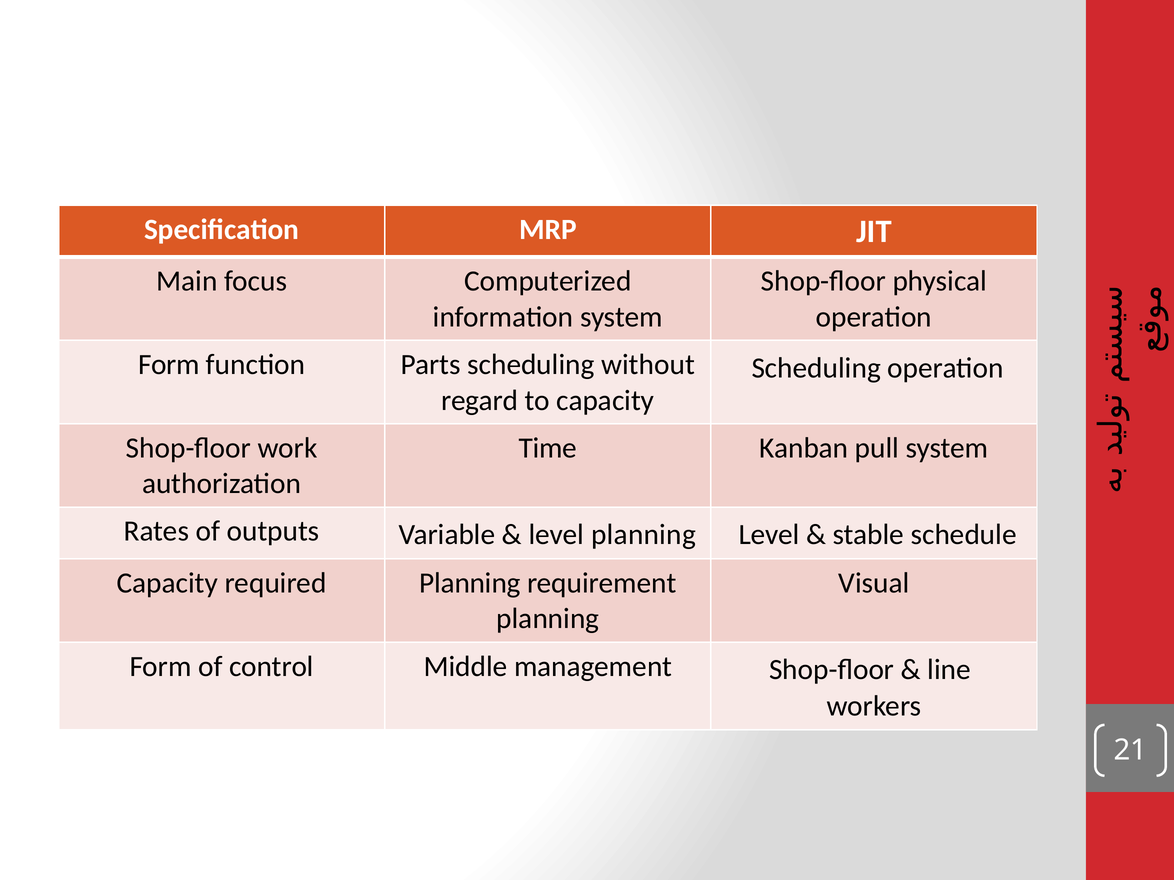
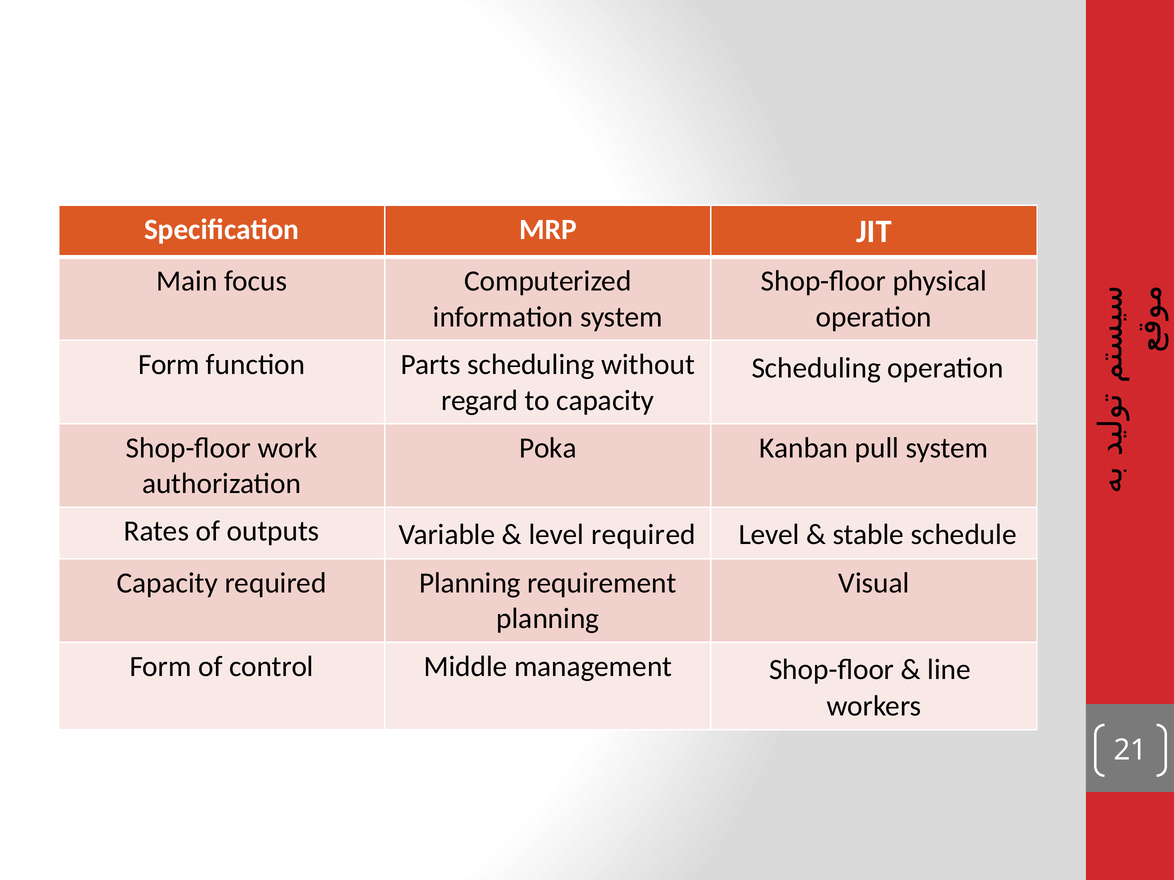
Time: Time -> Poka (548, 448)
level planning: planning -> required (643, 535)
